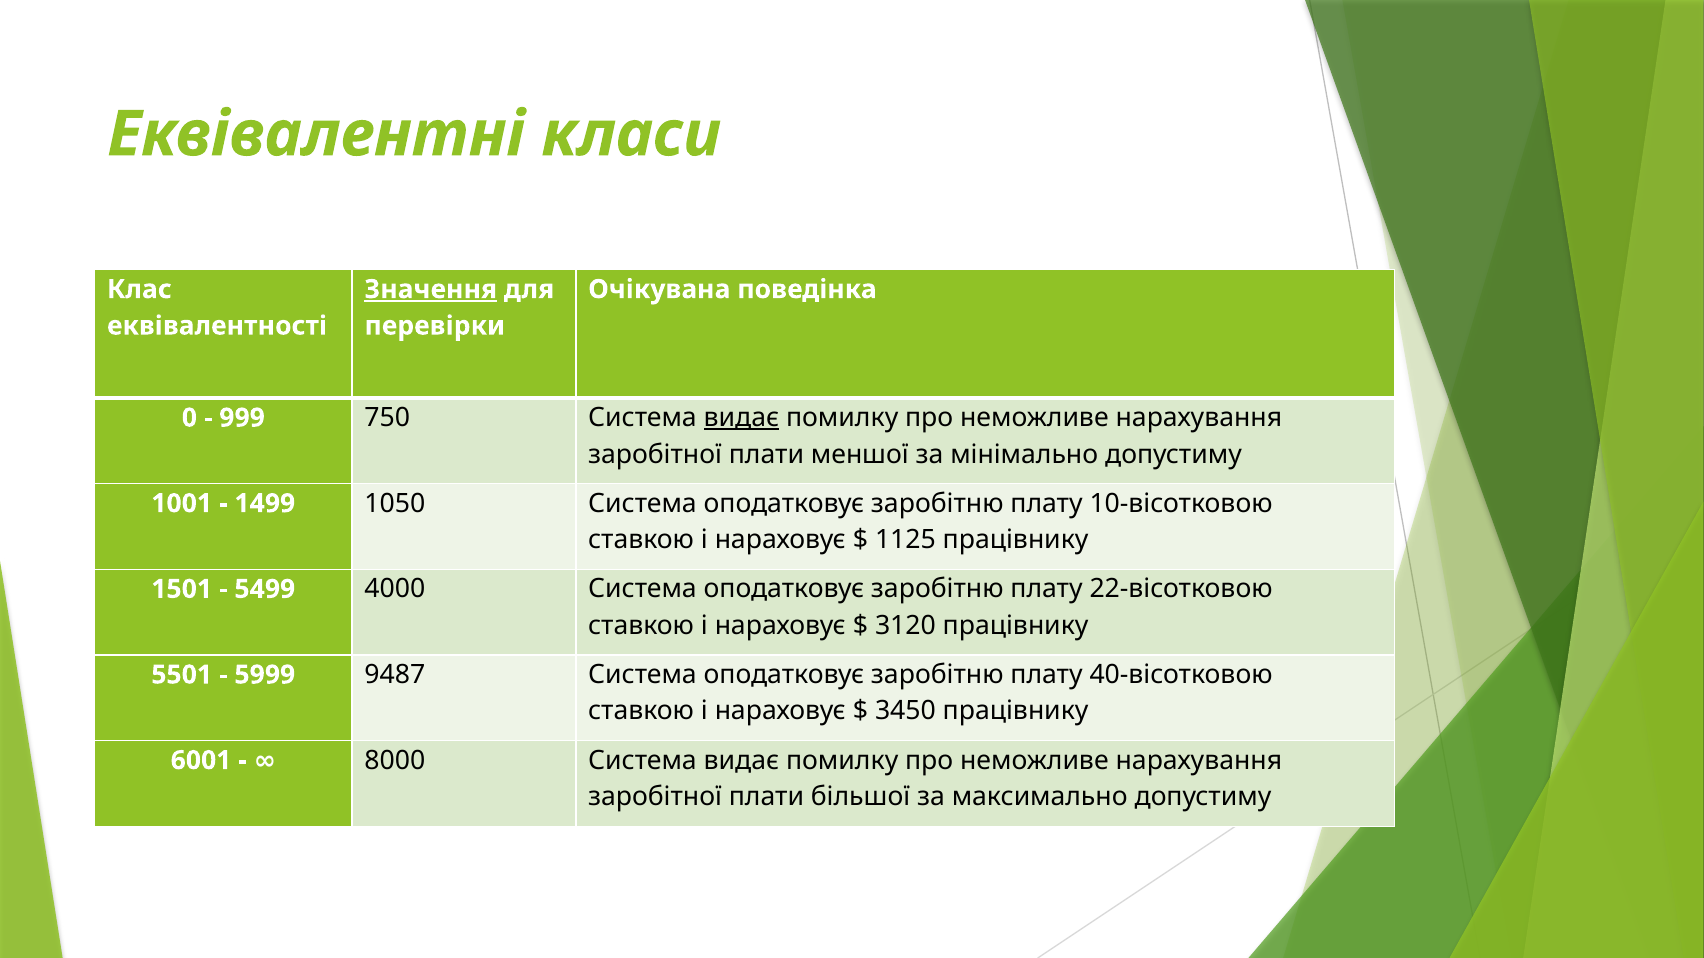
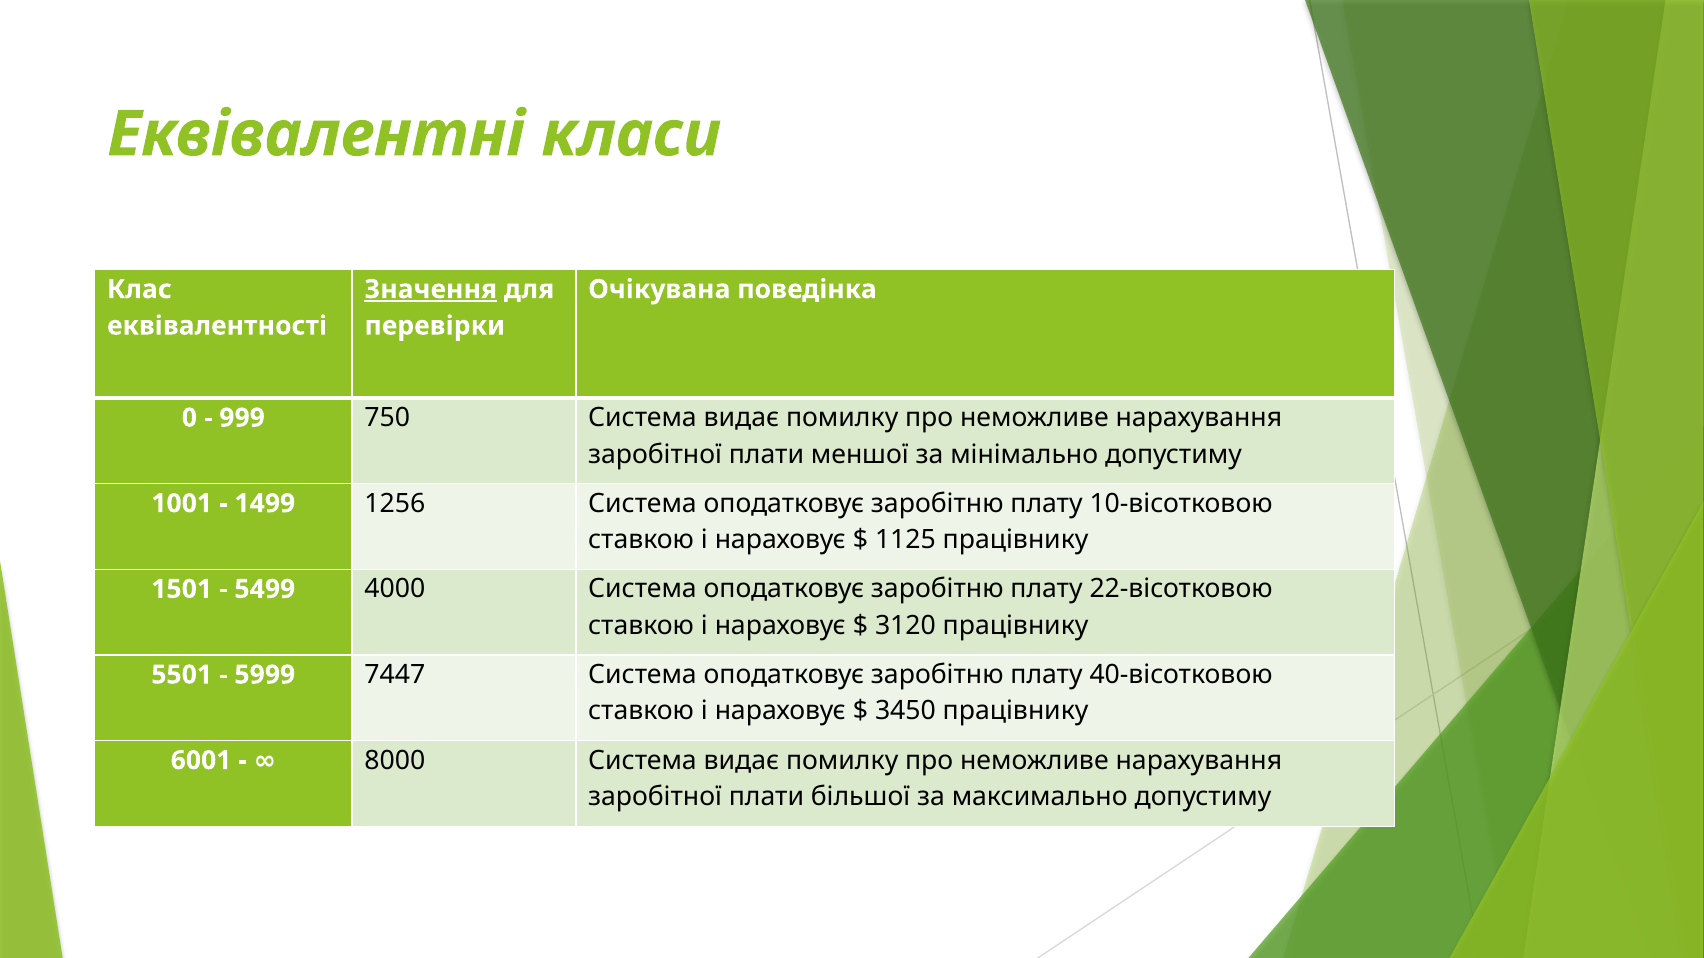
видає underline: present -> none (741, 418)
1050: 1050 -> 1256 (395, 504)
9487: 9487 -> 7447 (395, 675)
